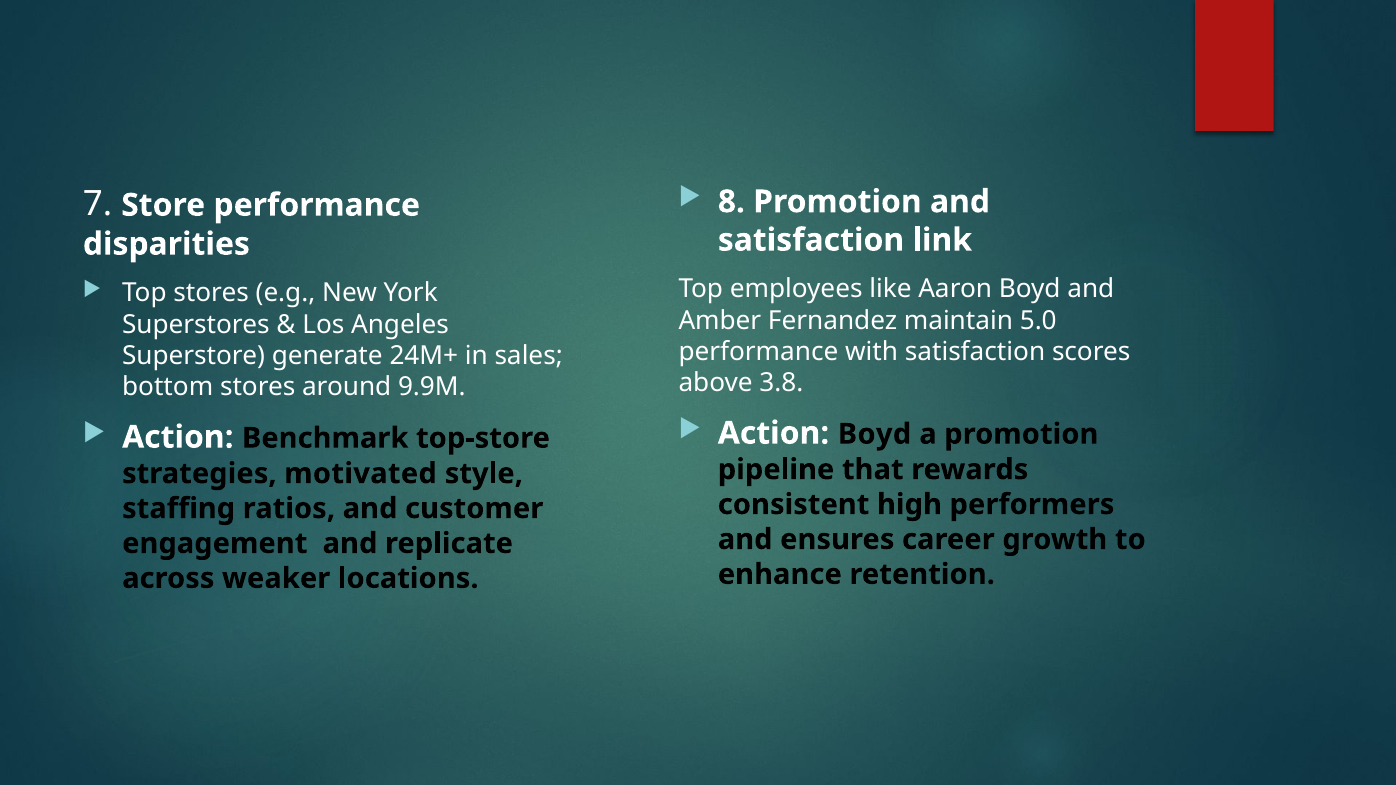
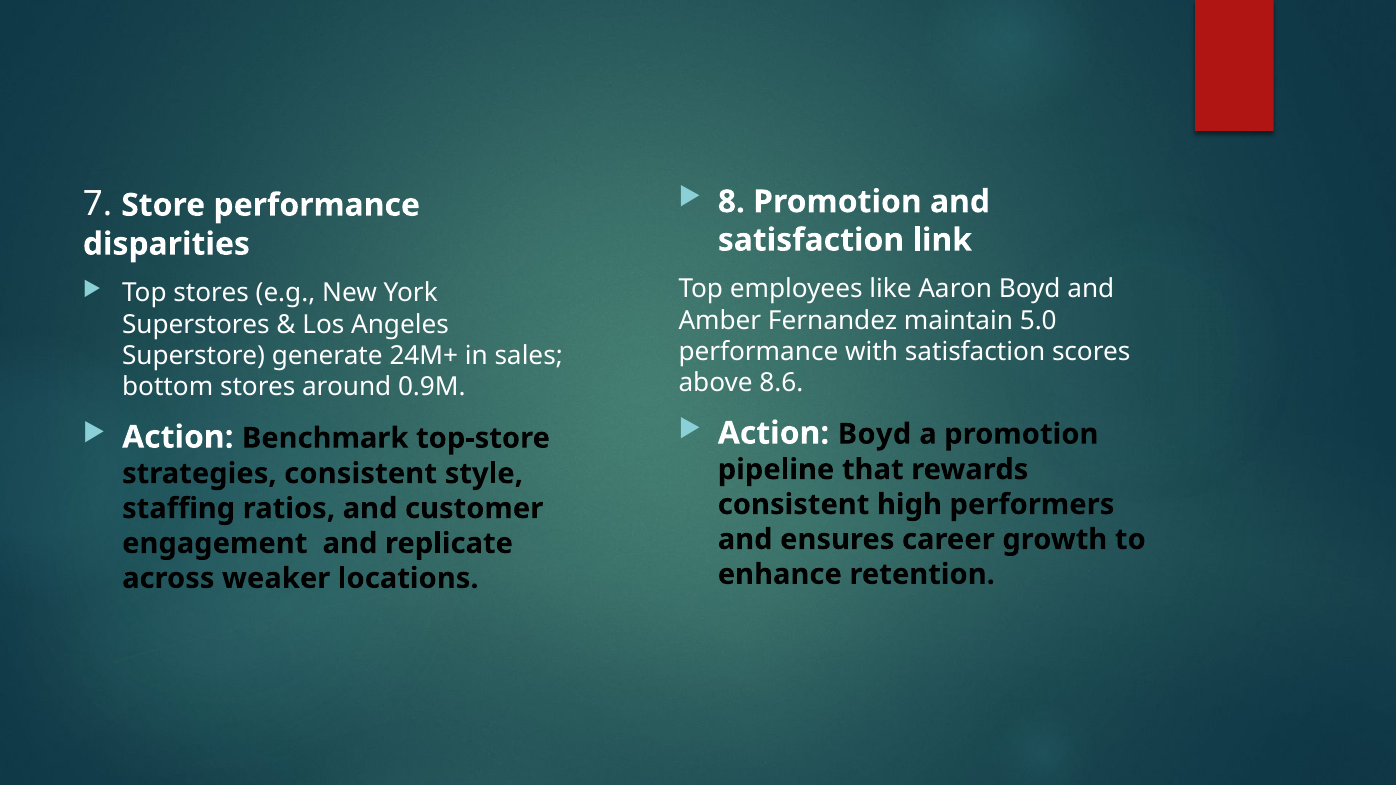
3.8: 3.8 -> 8.6 (781, 383)
9.9M: 9.9M -> 0.9M (432, 387)
strategies motivated: motivated -> consistent (361, 474)
